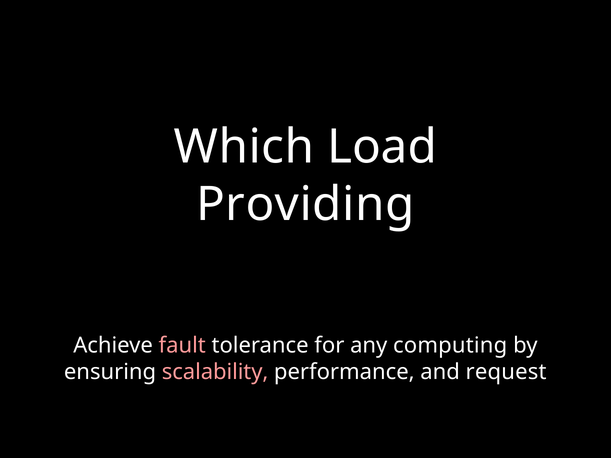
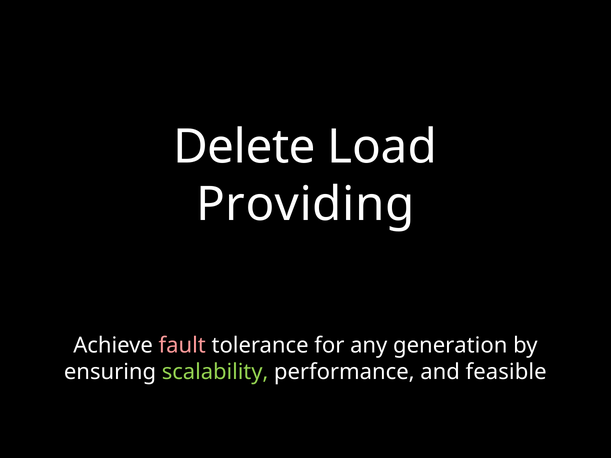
Which: Which -> Delete (244, 147)
computing: computing -> generation (450, 345)
scalability colour: pink -> light green (215, 372)
request: request -> feasible (506, 372)
